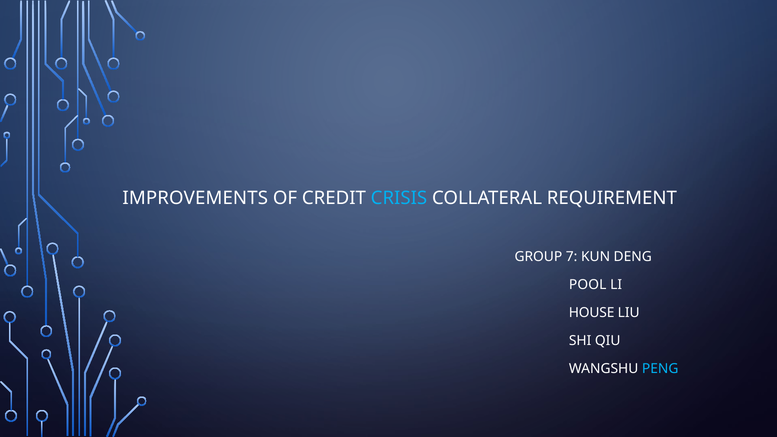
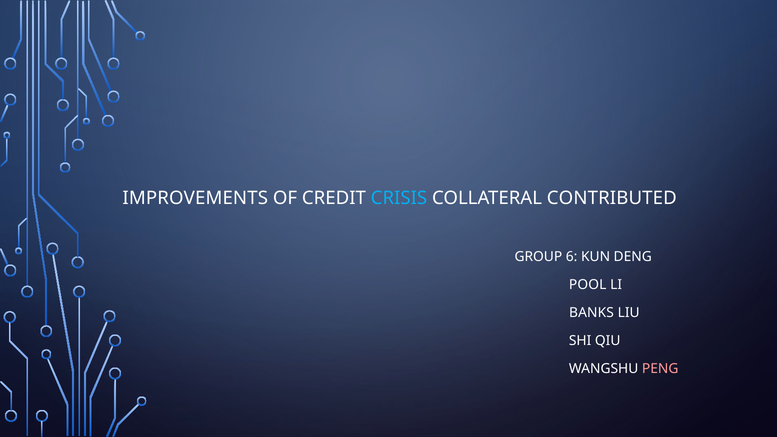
REQUIREMENT: REQUIREMENT -> CONTRIBUTED (612, 198)
7: 7 -> 6 (572, 257)
HOUSE: HOUSE -> BANKS (591, 313)
PENG colour: light blue -> pink (660, 369)
